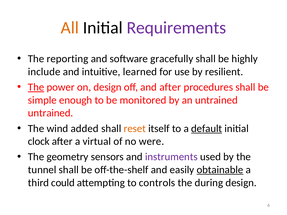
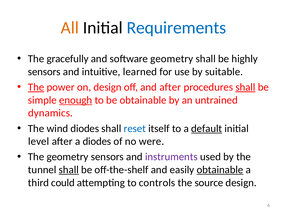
Requirements colour: purple -> blue (176, 28)
reporting: reporting -> gracefully (68, 59)
software gracefully: gracefully -> geometry (172, 59)
include: include -> sensors (44, 72)
resilient: resilient -> suitable (224, 72)
shall underline: none -> present (245, 87)
enough underline: none -> present (76, 100)
be monitored: monitored -> obtainable (143, 100)
untrained: untrained -> dynamics (50, 113)
wind added: added -> diodes (85, 129)
reset colour: orange -> blue (135, 129)
clock: clock -> level (39, 142)
a virtual: virtual -> diodes (97, 142)
shall underline: none -> present (69, 170)
during: during -> source (209, 183)
